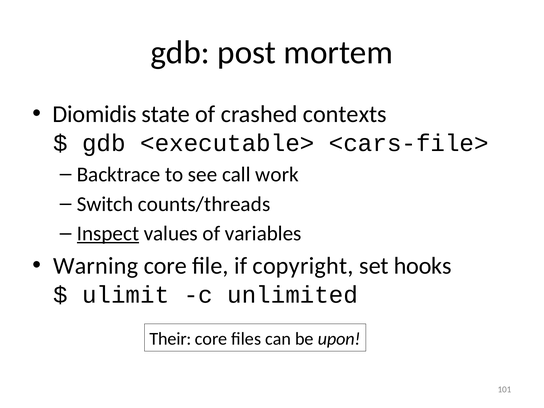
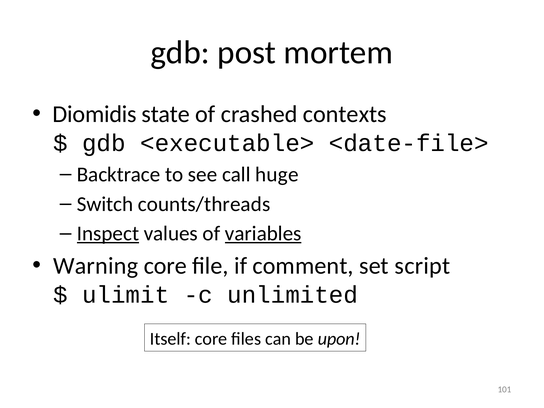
<cars-file>: <cars-file> -> <date-file> (409, 143)
work: work -> huge (277, 174)
variables underline: none -> present (263, 234)
copyright: copyright -> comment (303, 266)
hooks: hooks -> script (422, 266)
Their: Their -> Itself (170, 339)
